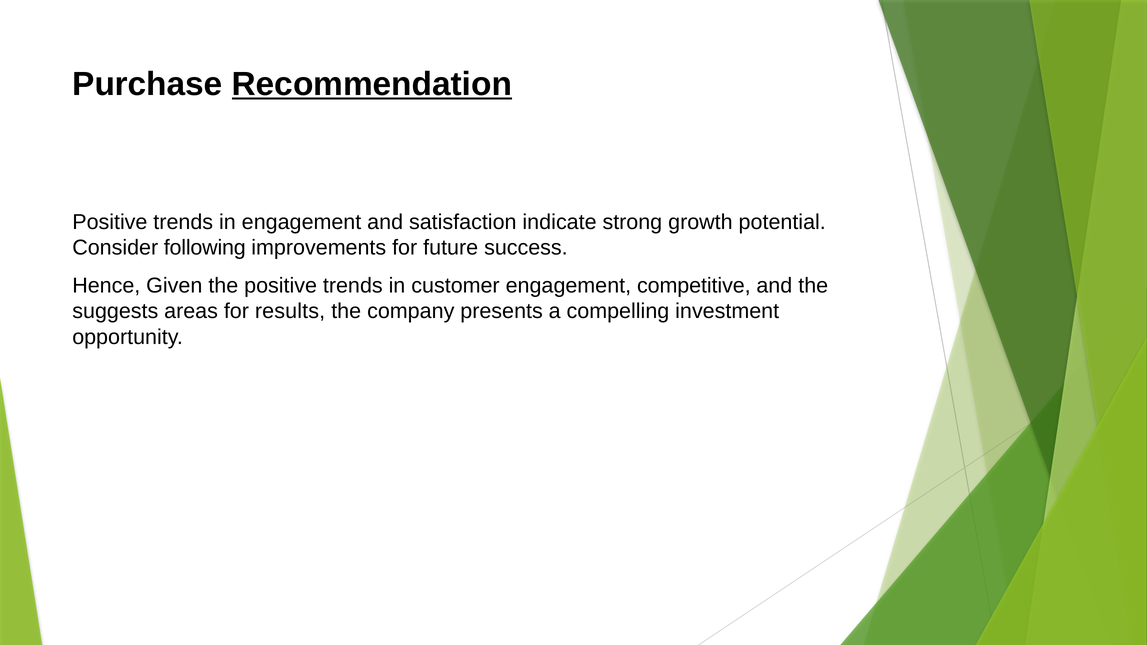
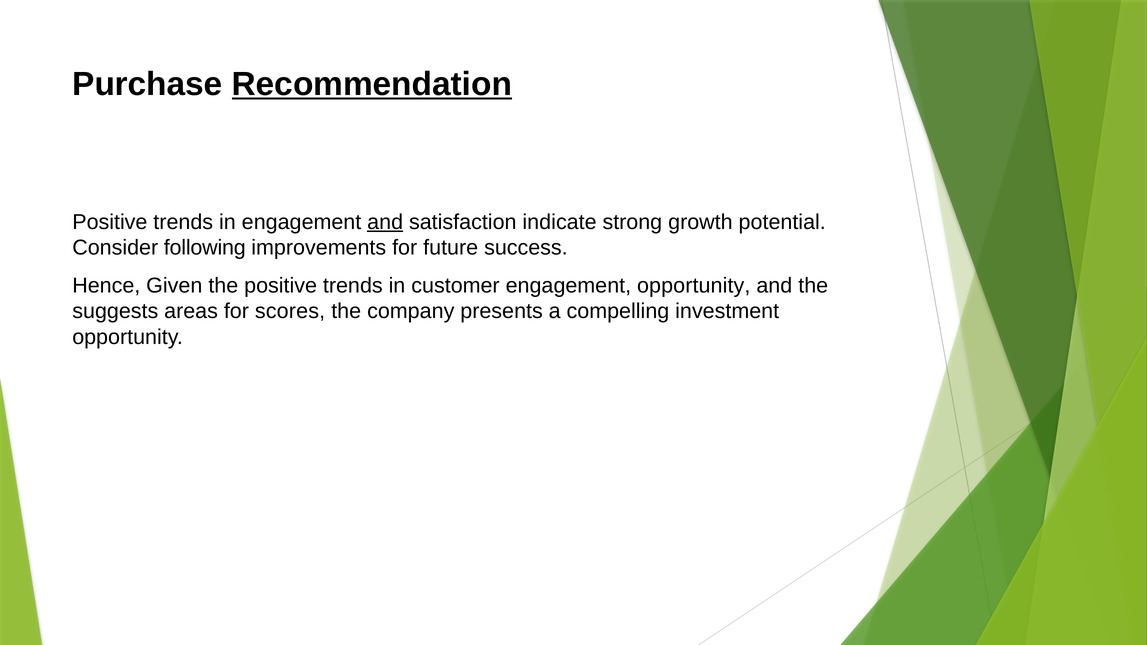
and underline: none -> present (385, 222)
engagement competitive: competitive -> opportunity (694, 286)
results: results -> scores (290, 311)
